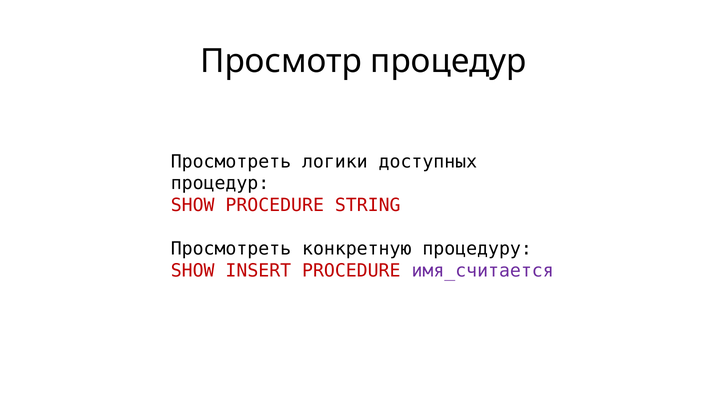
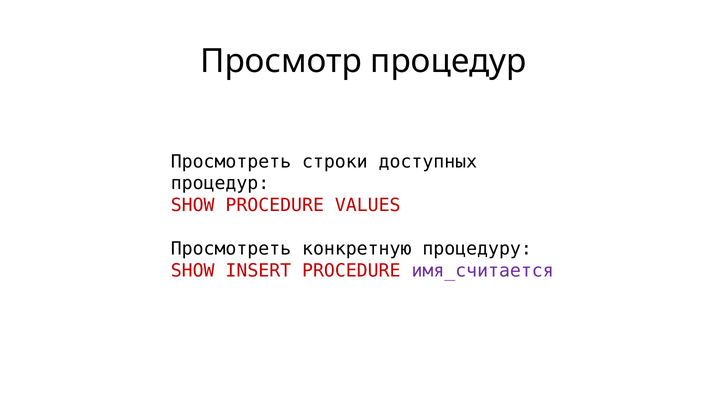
логики: логики -> строки (335, 162)
STRING: STRING -> VALUES (368, 205)
